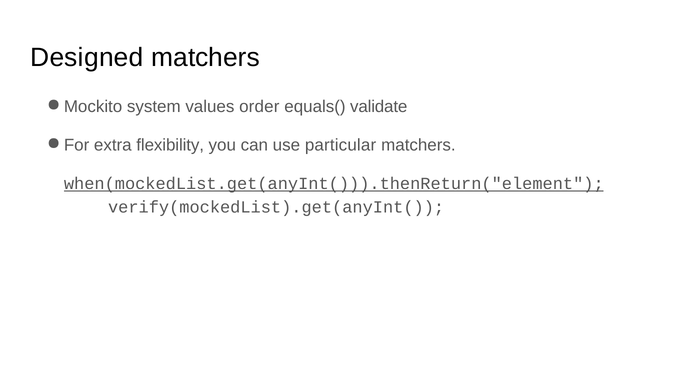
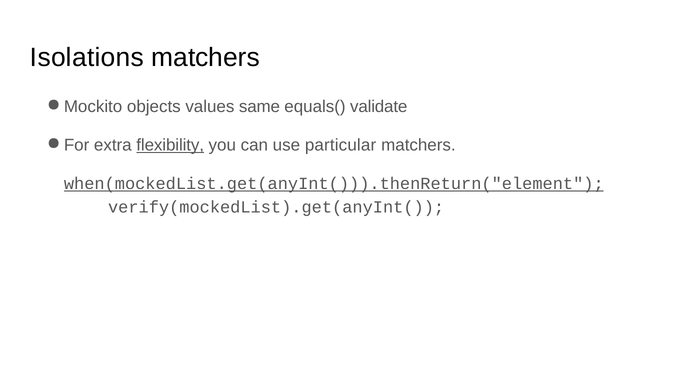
Designed: Designed -> Isolations (87, 58)
system: system -> objects (154, 107)
order: order -> same (259, 107)
flexibility underline: none -> present (170, 145)
